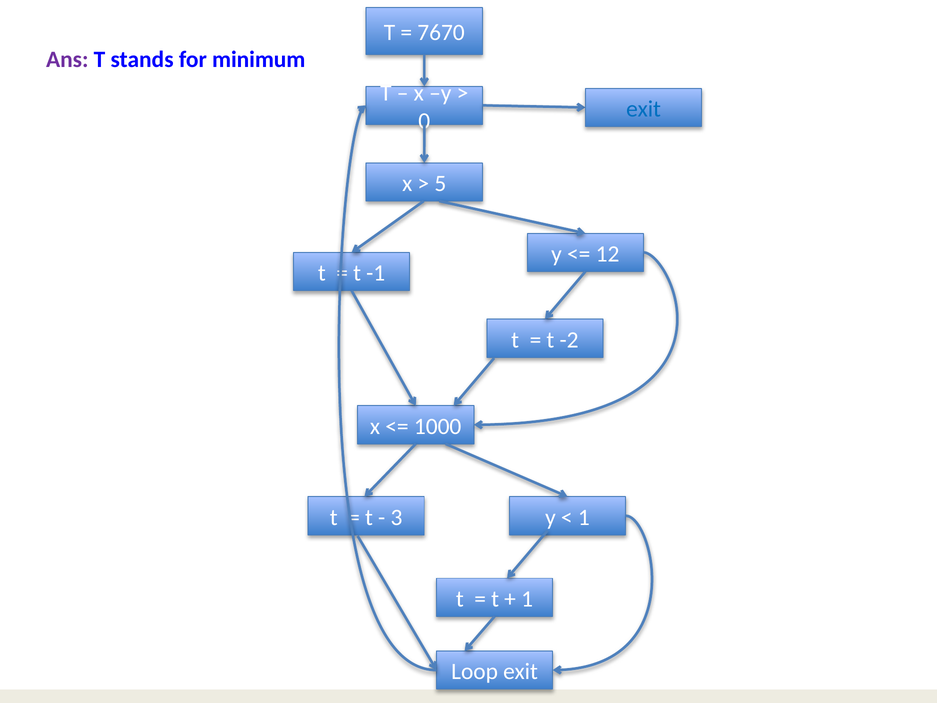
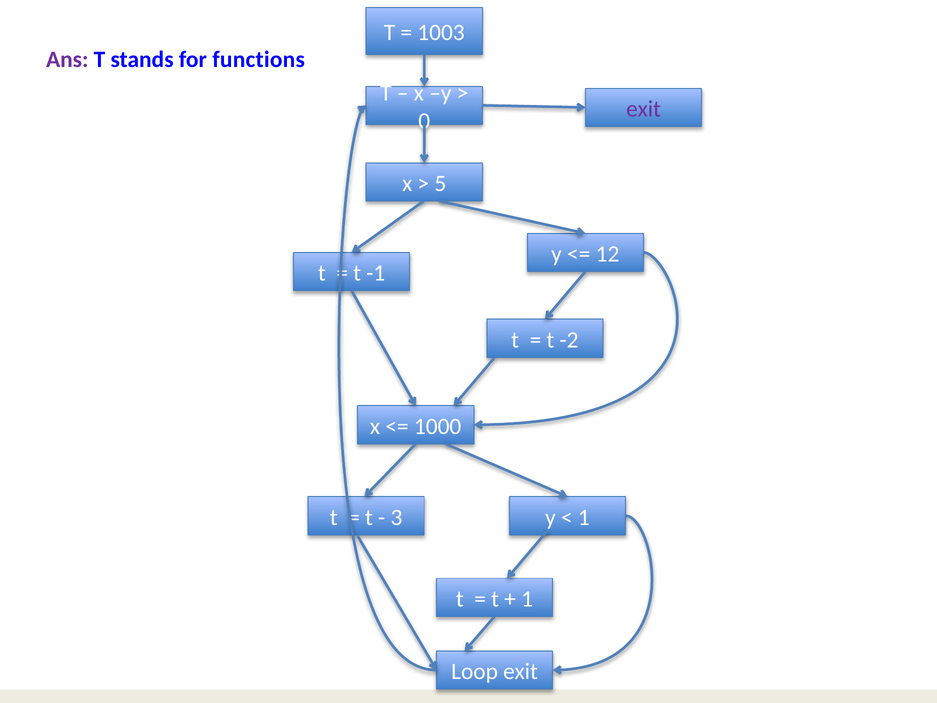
7670: 7670 -> 1003 (441, 33)
minimum: minimum -> functions (259, 59)
exit colour: blue -> purple (644, 109)
